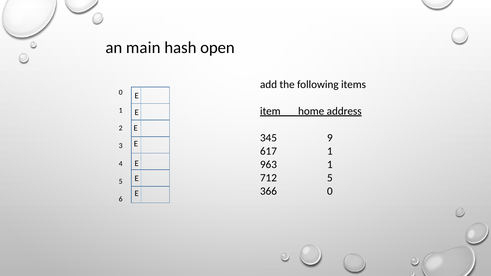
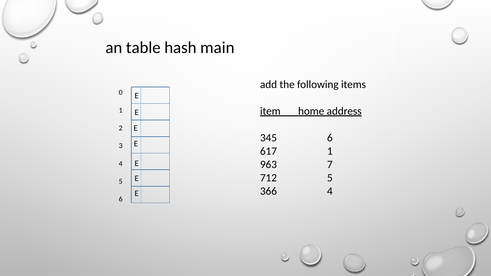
main: main -> table (143, 48)
open: open -> main (217, 48)
345 9: 9 -> 6 (330, 138)
963 1: 1 -> 7 (330, 165)
366 0: 0 -> 4 (330, 191)
